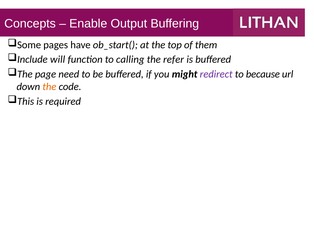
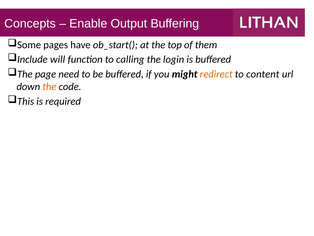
refer: refer -> login (174, 59)
redirect colour: purple -> orange (216, 74)
because: because -> content (263, 74)
